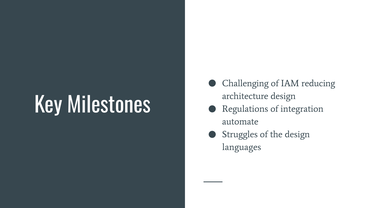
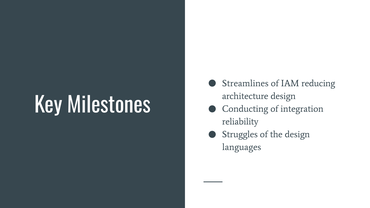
Challenging: Challenging -> Streamlines (245, 83)
Regulations: Regulations -> Conducting (245, 109)
automate: automate -> reliability (240, 122)
